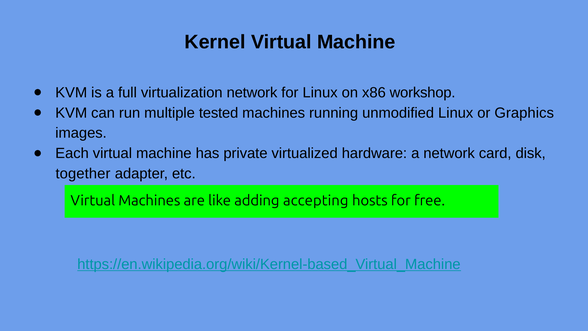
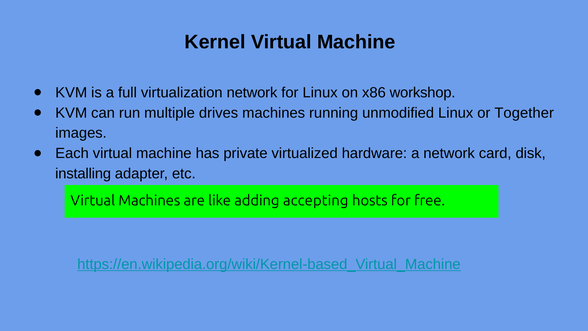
tested: tested -> drives (219, 113)
Graphics: Graphics -> Together (524, 113)
together: together -> installing (83, 174)
